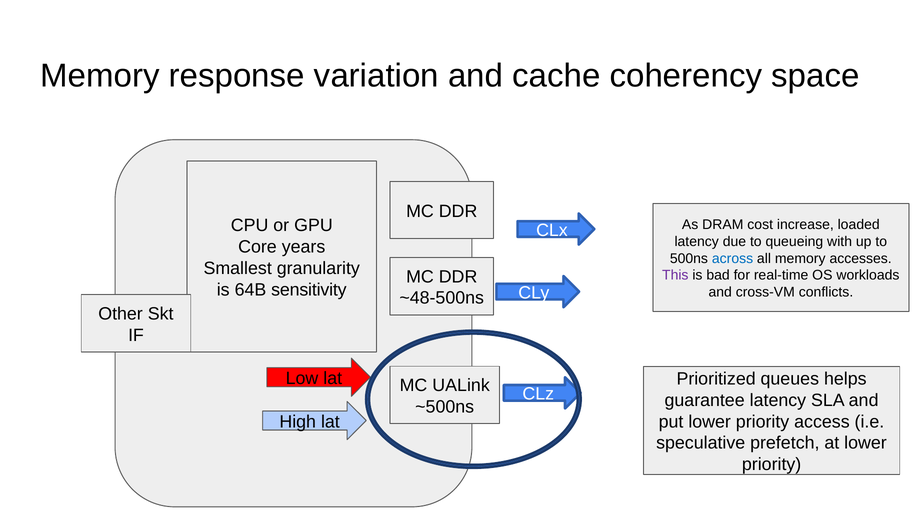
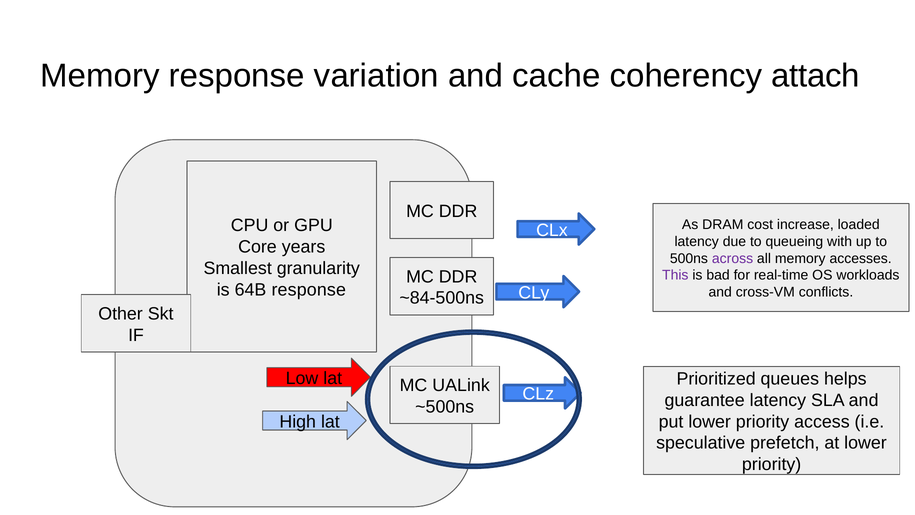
space: space -> attach (816, 76)
across colour: blue -> purple (733, 258)
64B sensitivity: sensitivity -> response (309, 290)
~48-500ns: ~48-500ns -> ~84-500ns (442, 298)
